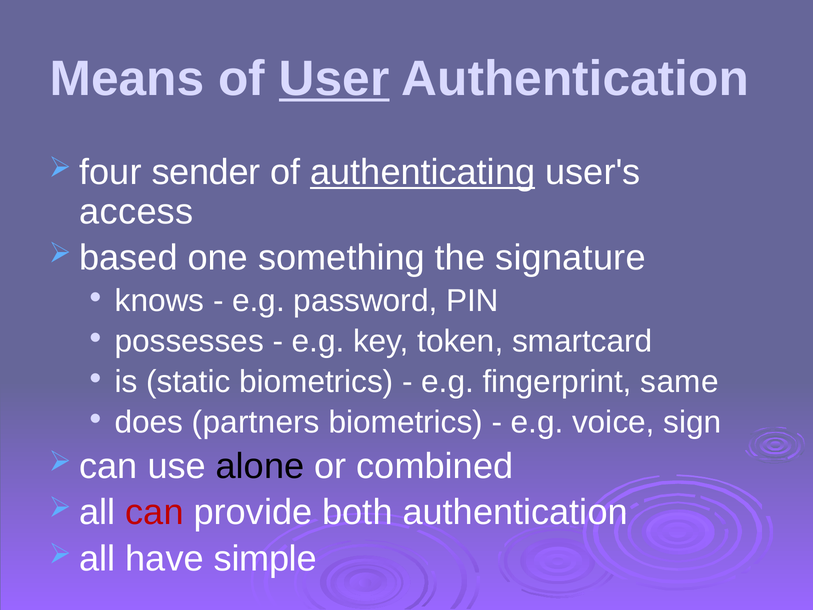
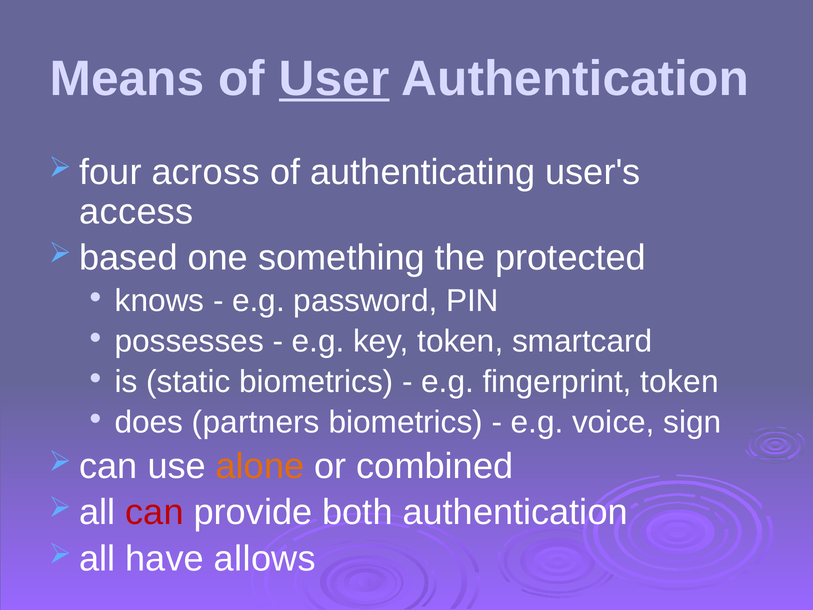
sender: sender -> across (206, 172)
authenticating underline: present -> none (423, 172)
signature: signature -> protected (571, 258)
fingerprint same: same -> token (680, 382)
alone colour: black -> orange (260, 466)
simple: simple -> allows (265, 559)
